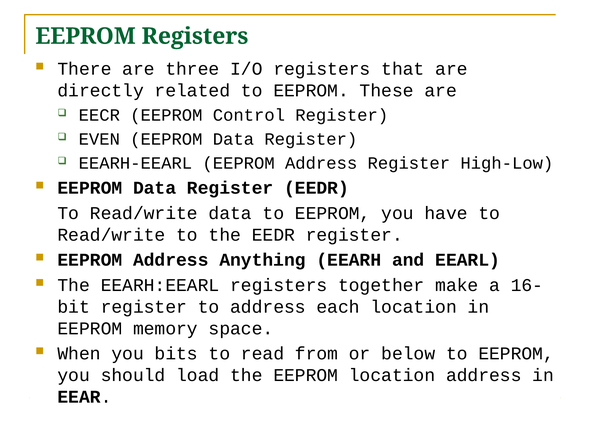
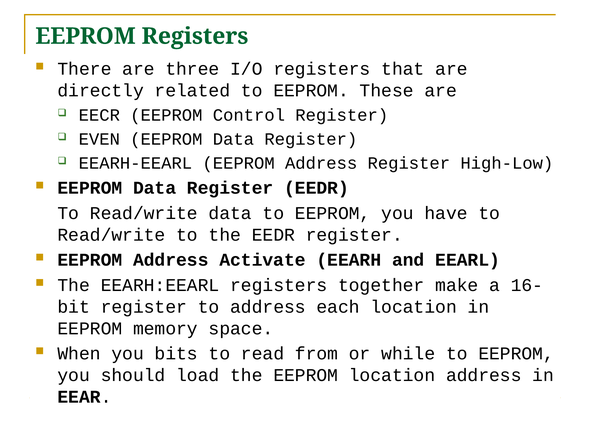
Anything: Anything -> Activate (263, 260)
below: below -> while (408, 354)
